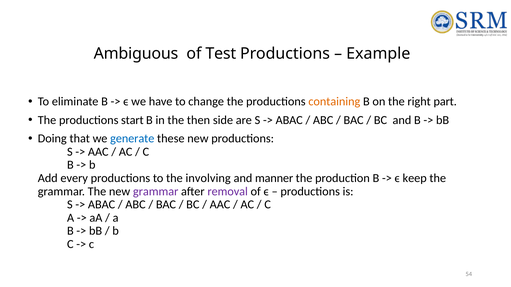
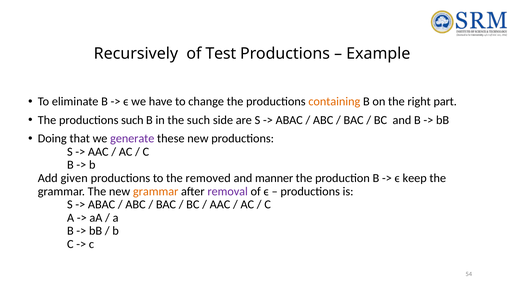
Ambiguous: Ambiguous -> Recursively (136, 54)
productions start: start -> such (132, 120)
the then: then -> such (198, 120)
generate colour: blue -> purple (132, 139)
every: every -> given (74, 178)
involving: involving -> removed (208, 178)
grammar colour: purple -> orange (156, 192)
